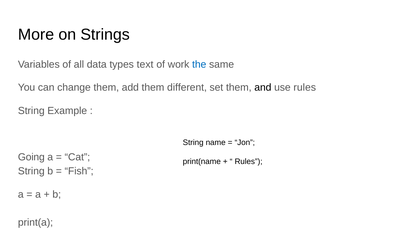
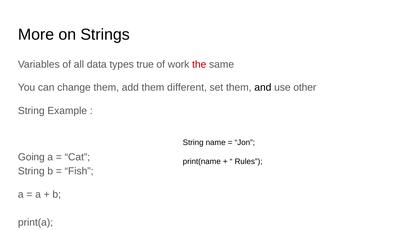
text: text -> true (145, 64)
the colour: blue -> red (199, 64)
use rules: rules -> other (305, 87)
